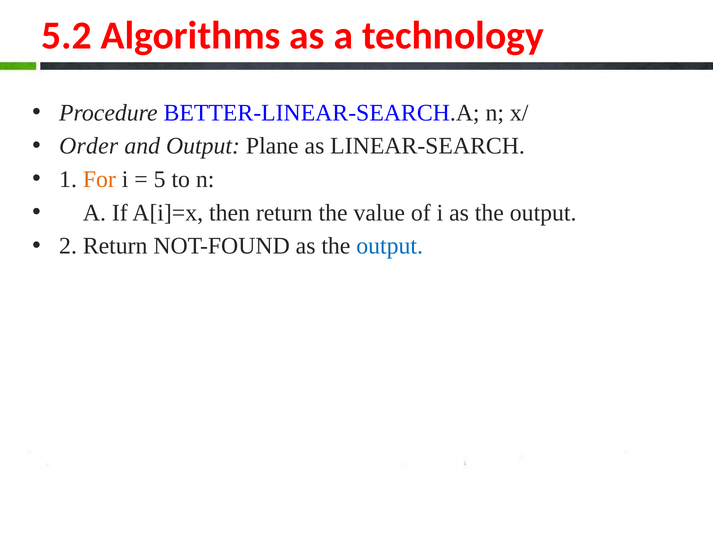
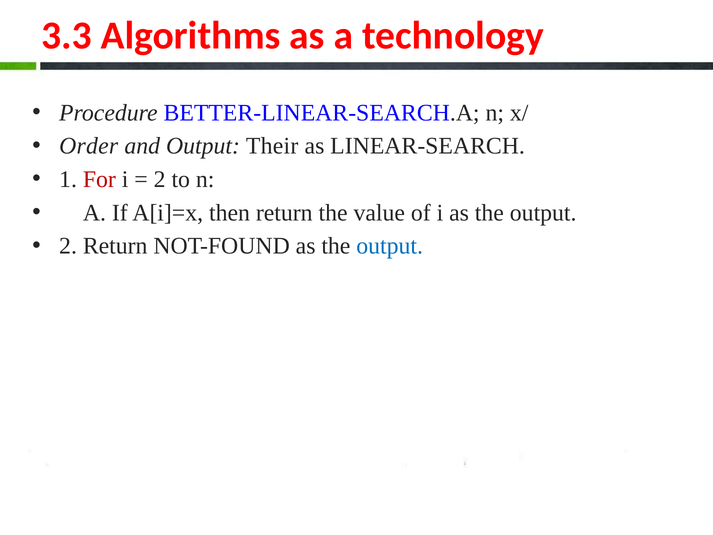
5.2: 5.2 -> 3.3 (66, 35)
Plane: Plane -> Their (272, 146)
For colour: orange -> red (99, 179)
5: 5 -> 2 (160, 179)
